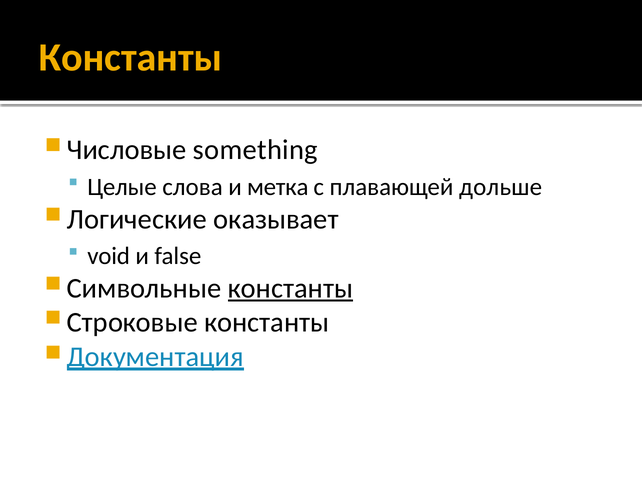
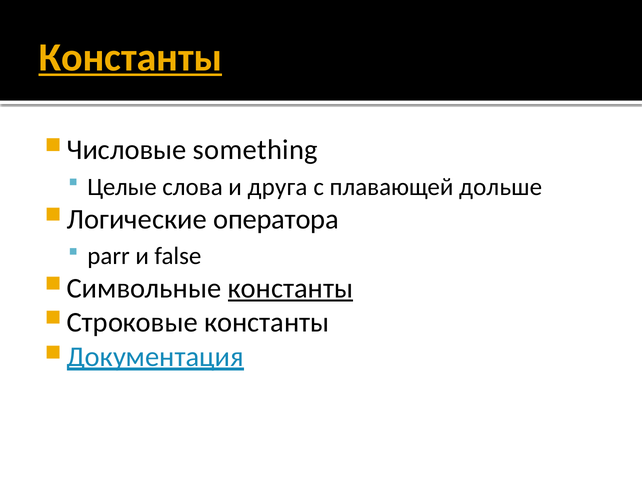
Константы underline: none -> present (130, 58)
метка: метка -> друга (278, 187)
оказывает: оказывает -> оператора (276, 219)
void: void -> parr (109, 256)
